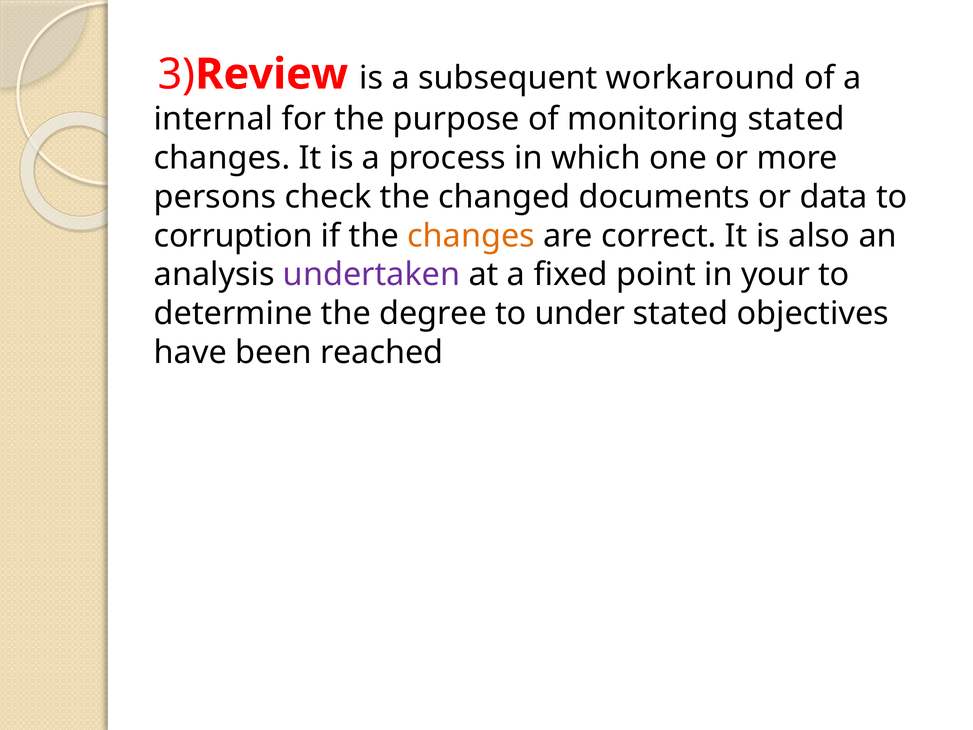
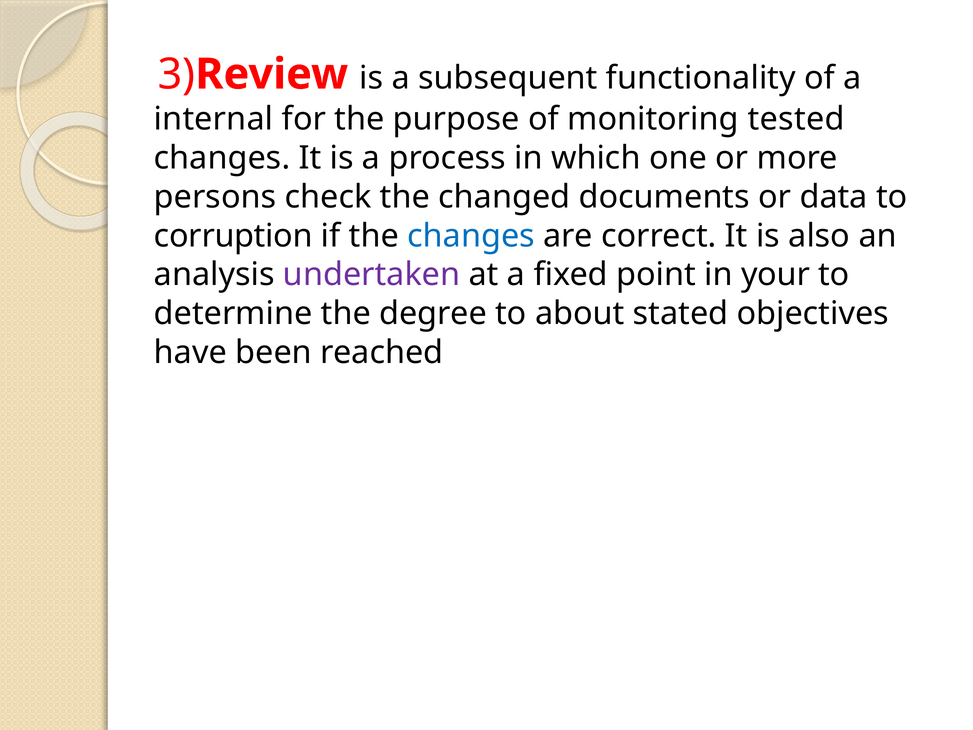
workaround: workaround -> functionality (701, 78)
monitoring stated: stated -> tested (796, 119)
changes colour: orange -> blue (471, 236)
under: under -> about (580, 314)
